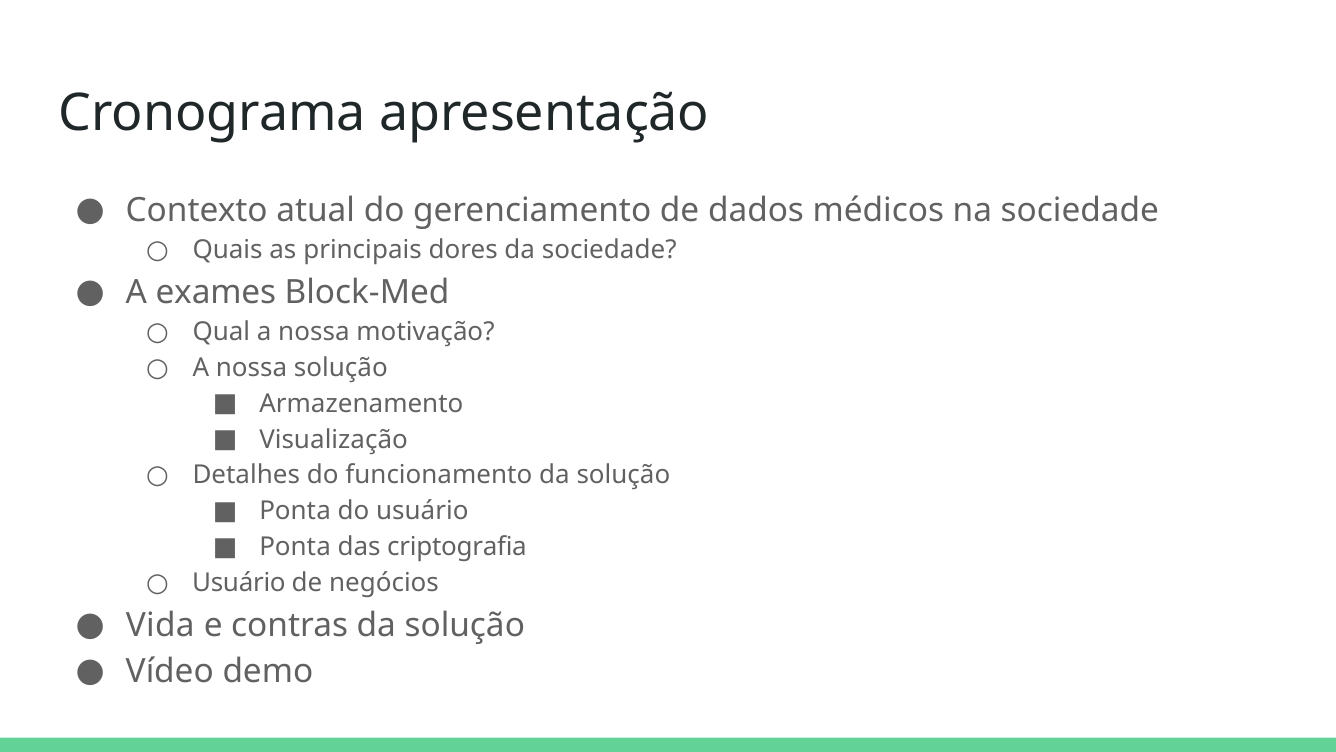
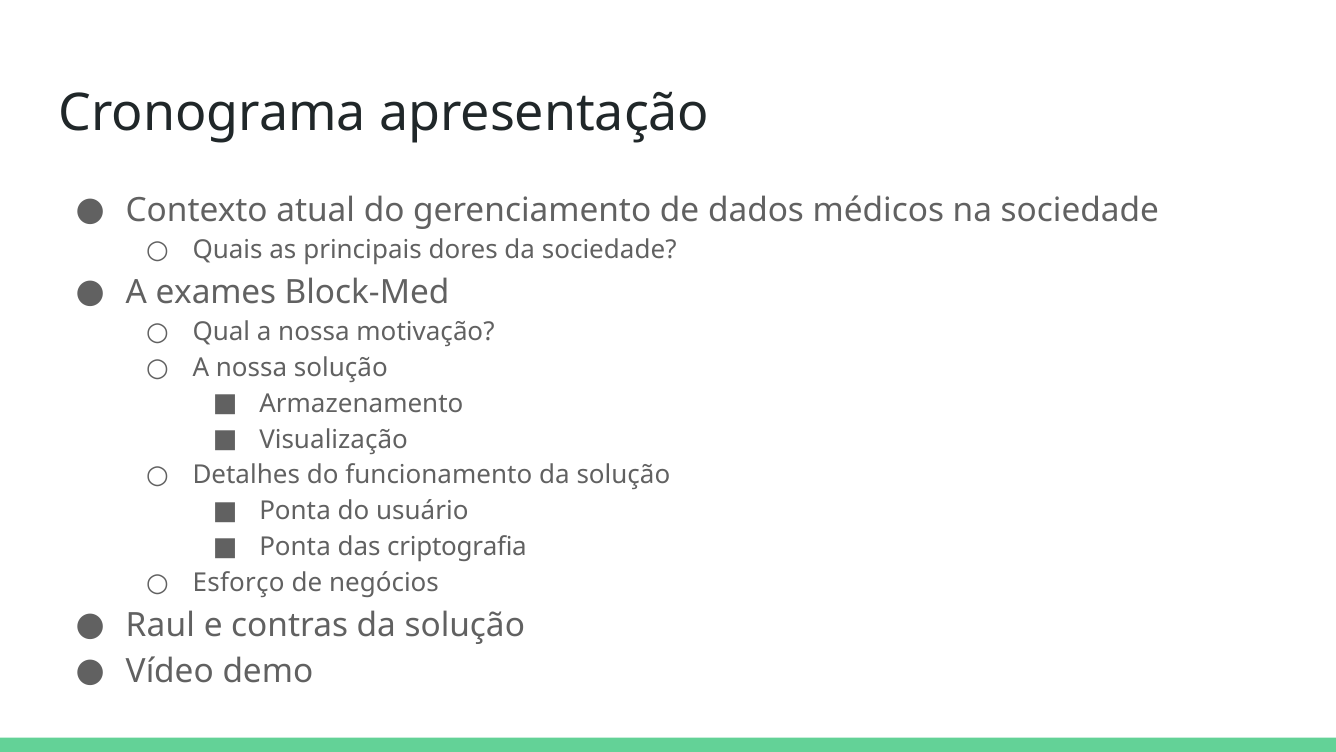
Usuário: Usuário -> Esforço (239, 582)
Vida: Vida -> Raul (160, 625)
